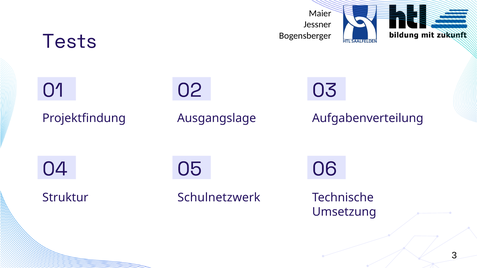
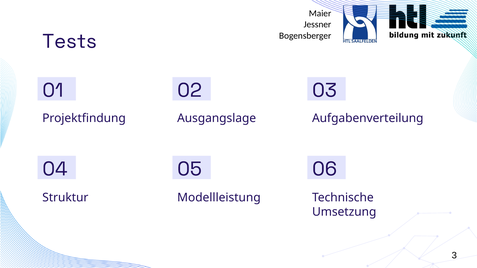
Schulnetzwerk: Schulnetzwerk -> Modellleistung (219, 198)
